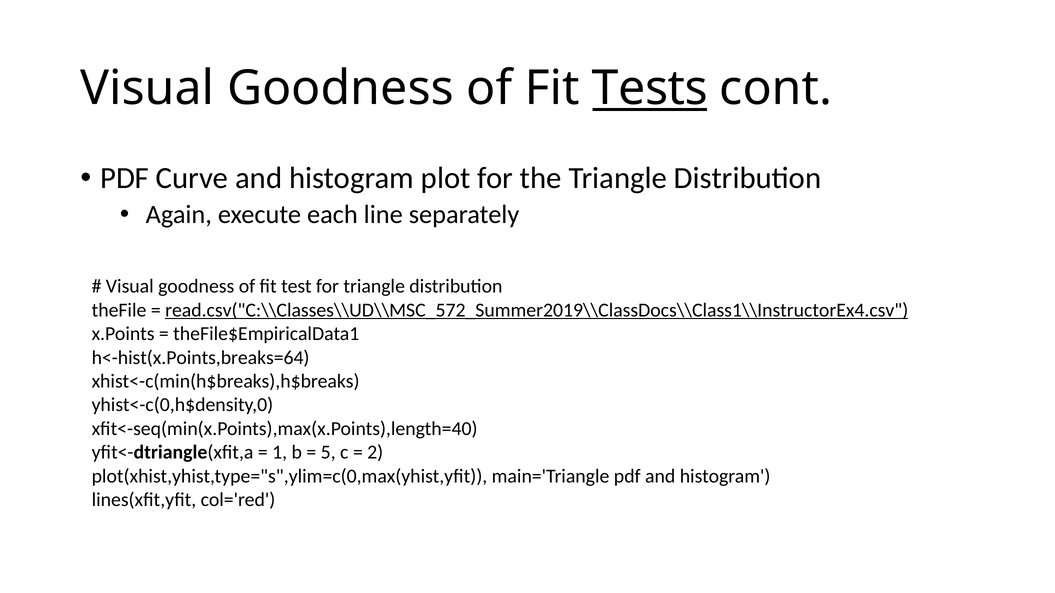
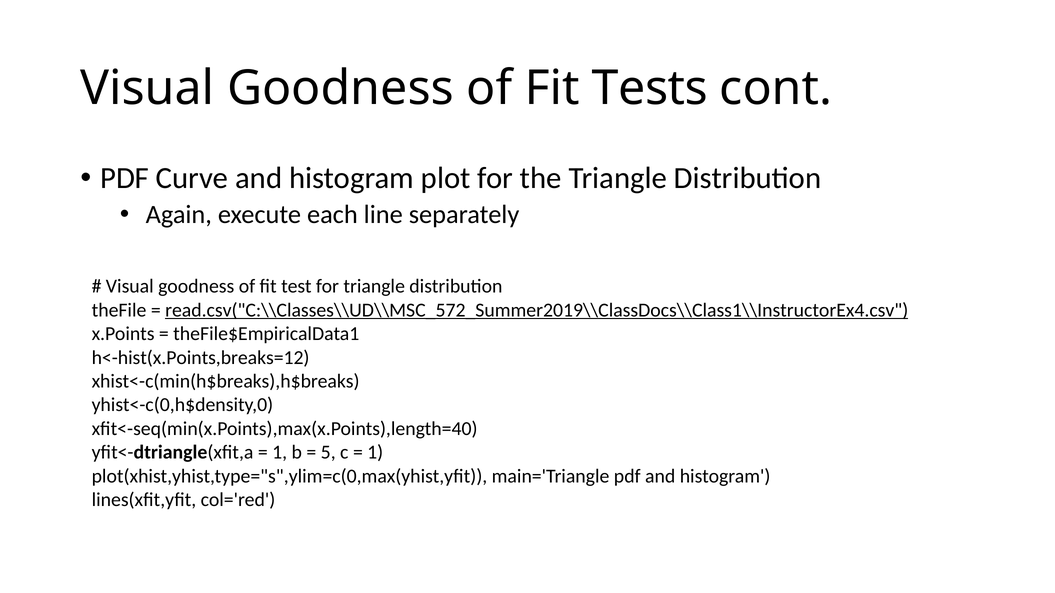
Tests underline: present -> none (650, 89)
h<-hist(x.Points,breaks=64: h<-hist(x.Points,breaks=64 -> h<-hist(x.Points,breaks=12 (201, 358)
2: 2 -> 1 (375, 453)
